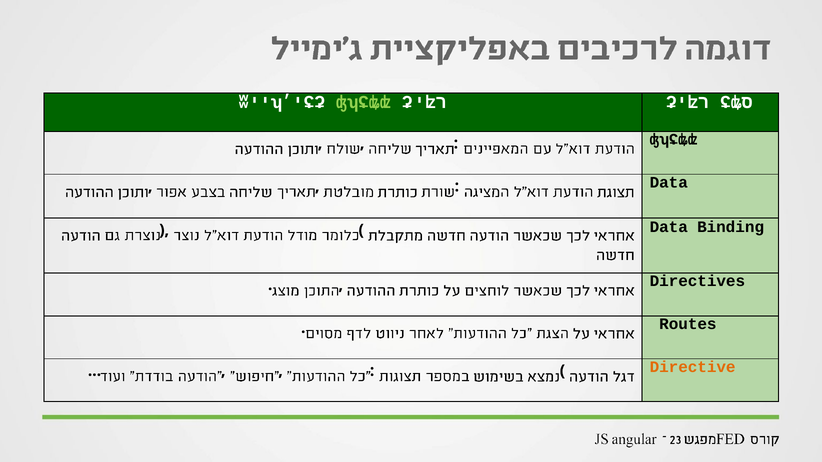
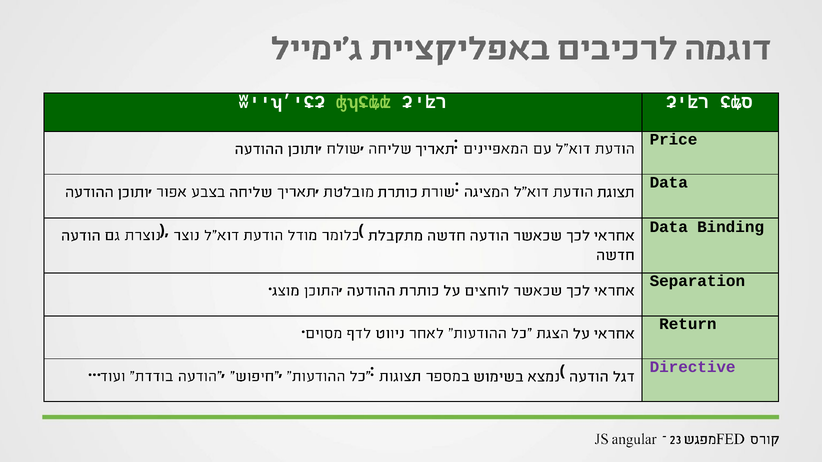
ʤʮʢʥʣ: ʤʮʢʥʣ -> Price (674, 139)
Directives: Directives -> Separation (697, 281)
Routes: Routes -> Return (688, 324)
Directive colour: orange -> purple (693, 367)
